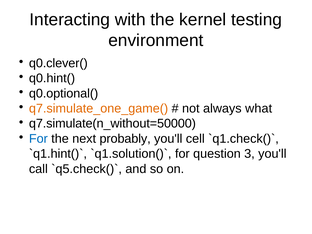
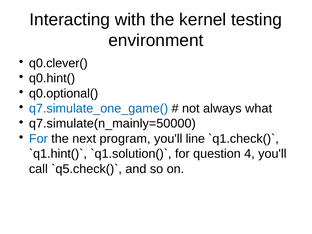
q7.simulate_one_game( colour: orange -> blue (99, 108)
q7.simulate(n_without=50000: q7.simulate(n_without=50000 -> q7.simulate(n_mainly=50000 (112, 124)
probably: probably -> program (125, 139)
cell: cell -> line (195, 139)
3: 3 -> 4 (249, 154)
